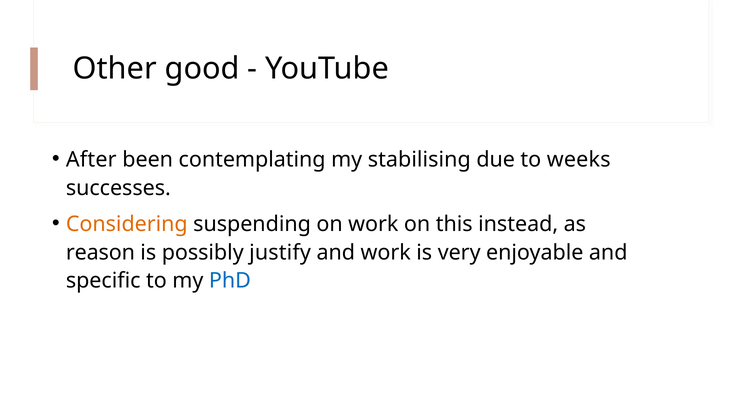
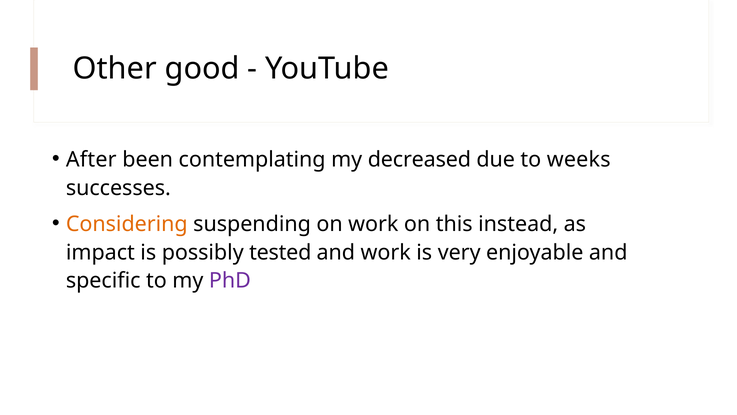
stabilising: stabilising -> decreased (419, 159)
reason: reason -> impact (100, 252)
justify: justify -> tested (280, 252)
PhD colour: blue -> purple (230, 281)
